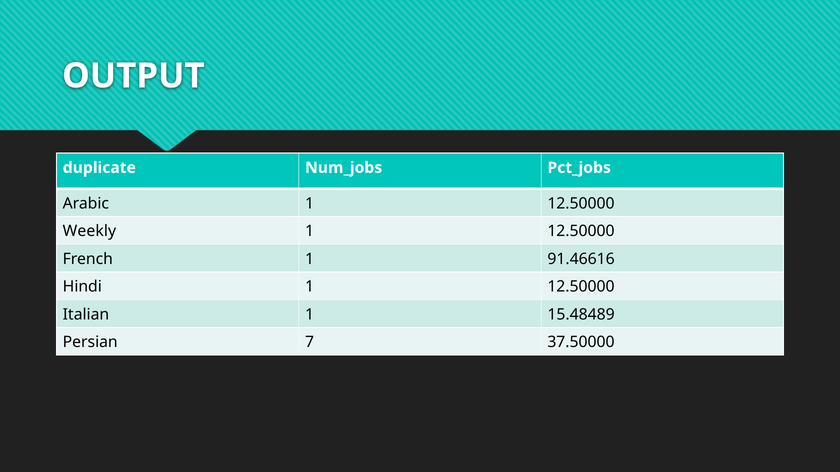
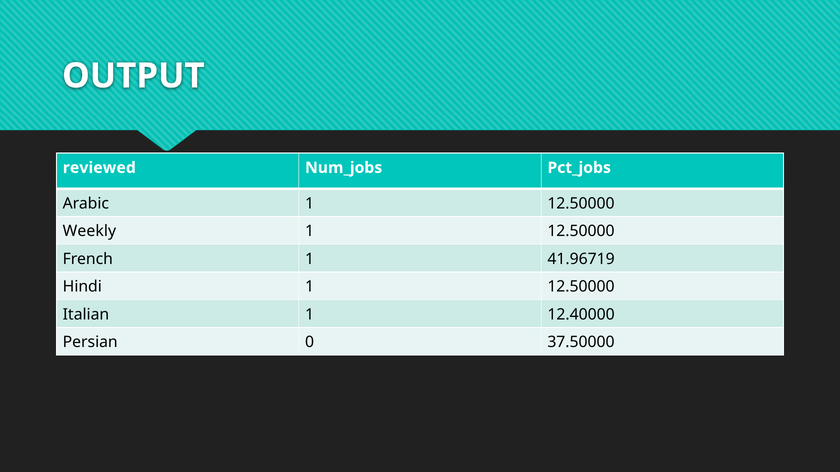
duplicate: duplicate -> reviewed (99, 168)
91.46616: 91.46616 -> 41.96719 (581, 259)
15.48489: 15.48489 -> 12.40000 (581, 315)
7: 7 -> 0 (310, 343)
